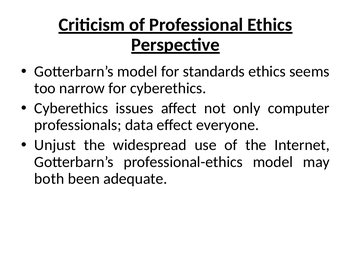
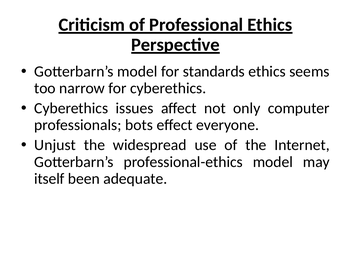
data: data -> bots (139, 125)
both: both -> itself (49, 179)
